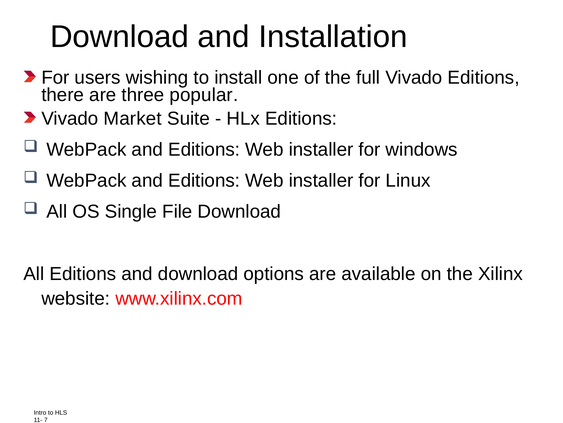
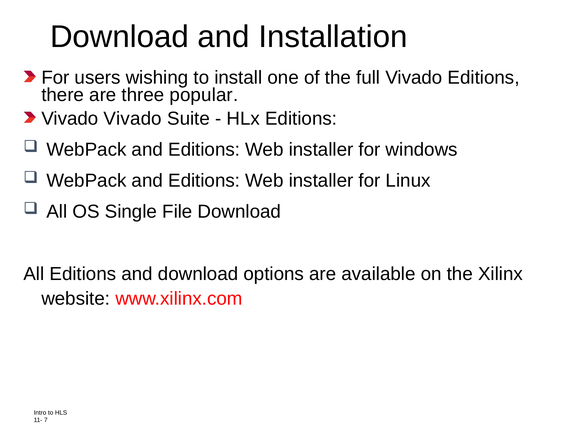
Vivado Market: Market -> Vivado (133, 118)
